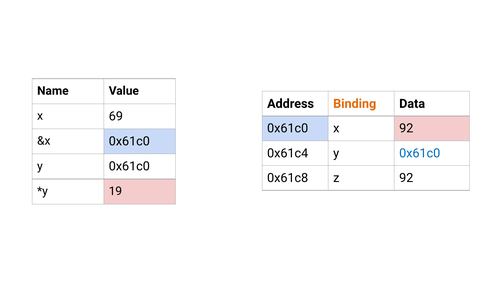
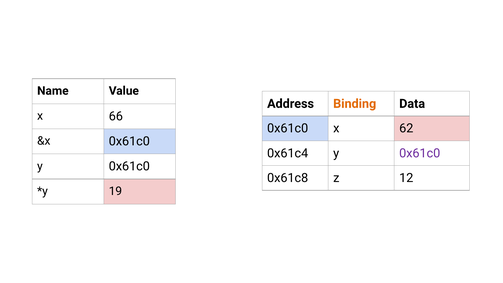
69: 69 -> 66 (116, 116)
x 92: 92 -> 62 (406, 128)
0x61c0 colour: blue -> purple (420, 153)
z 92: 92 -> 12 (406, 178)
